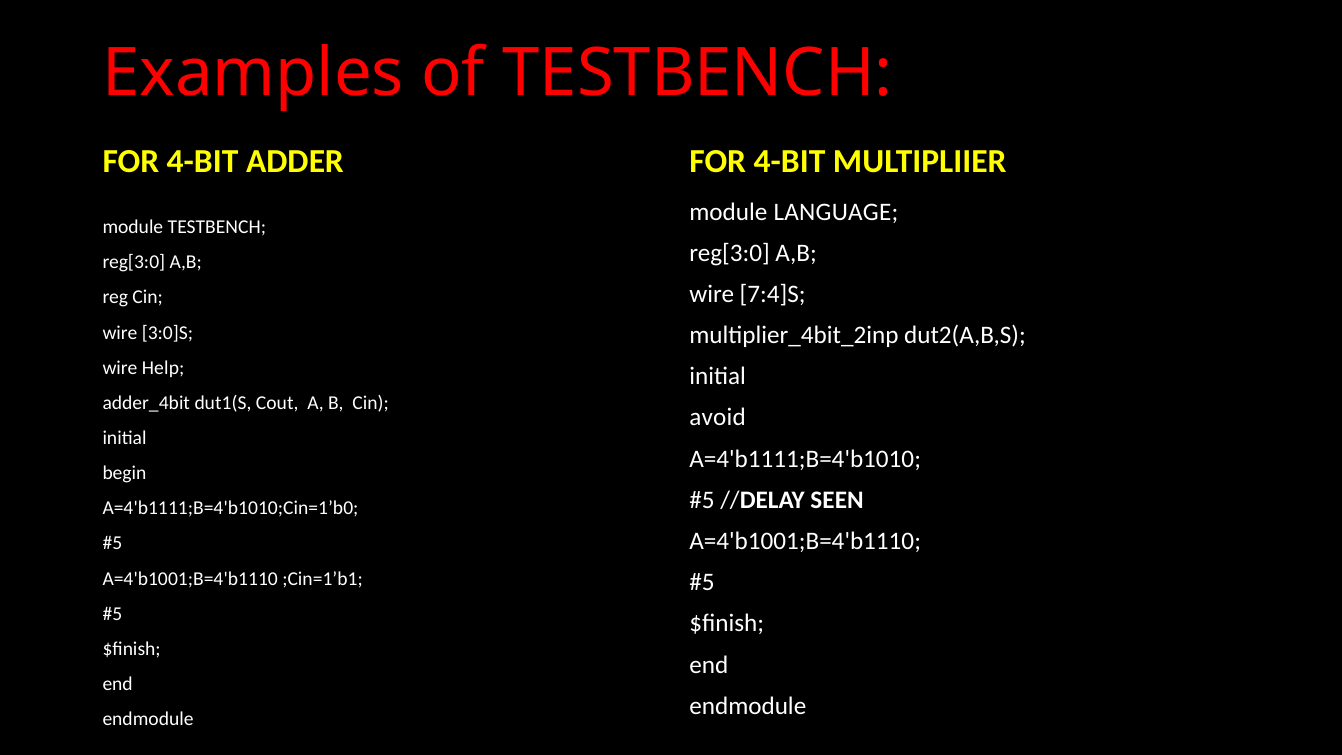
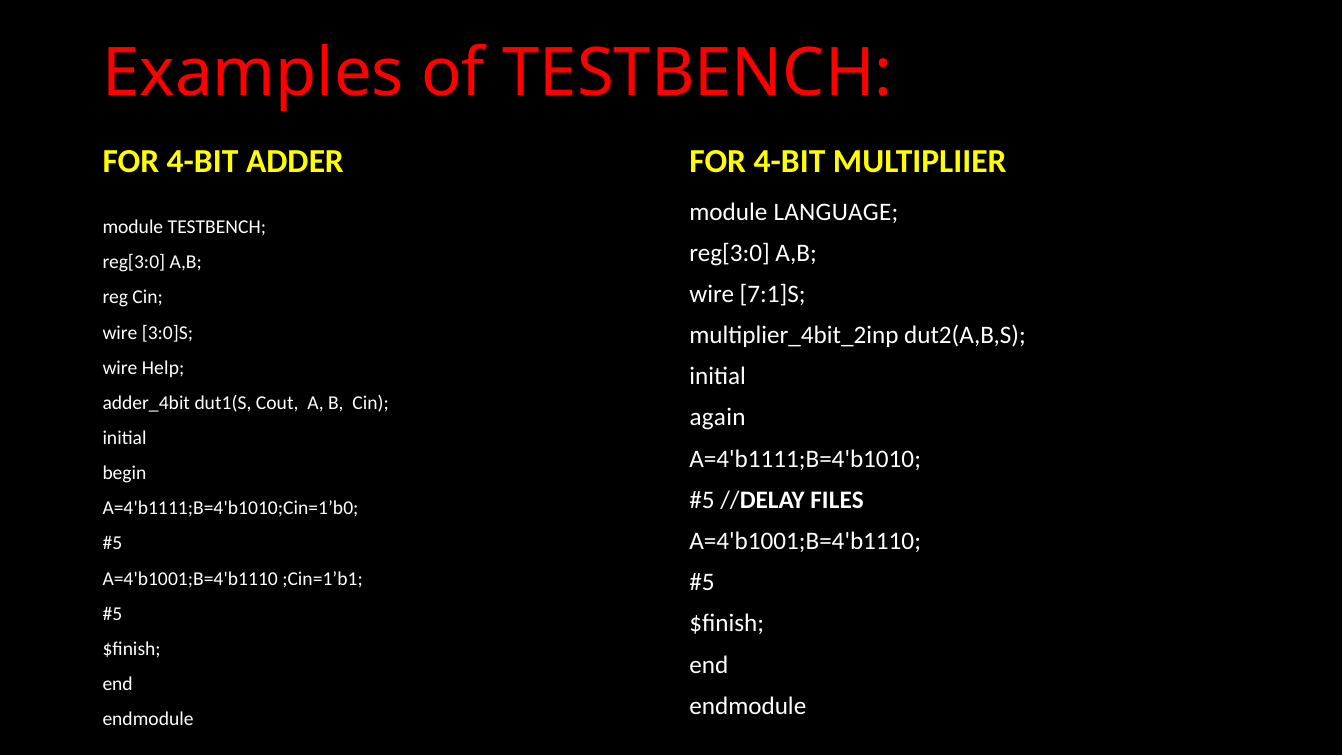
7:4]S: 7:4]S -> 7:1]S (773, 294)
avoid: avoid -> again (718, 418)
SEEN: SEEN -> FILES (837, 500)
